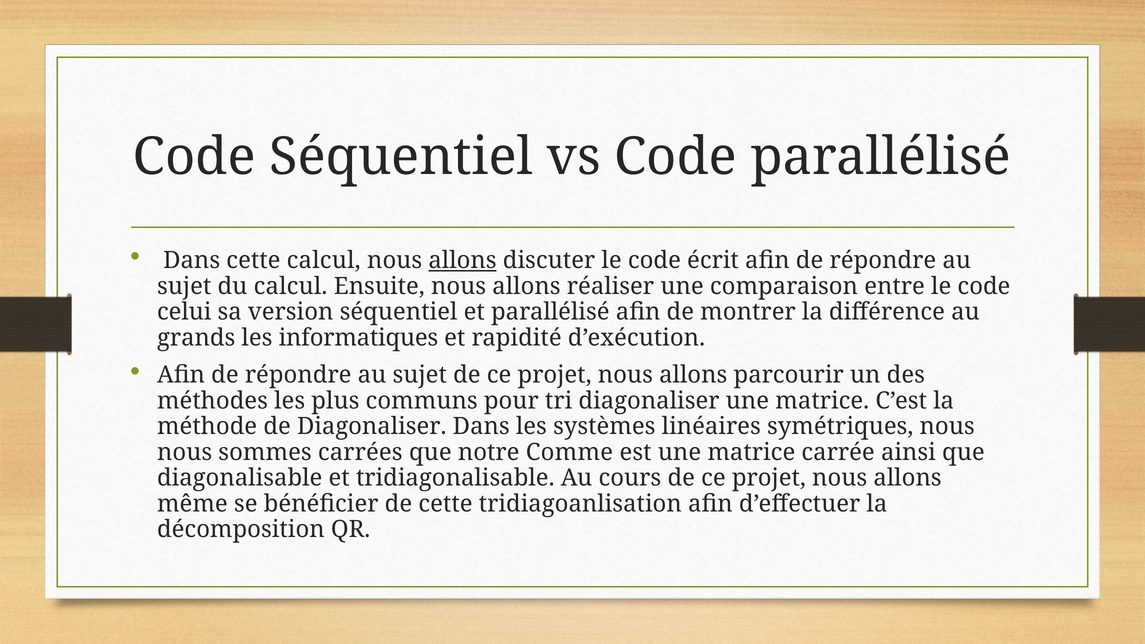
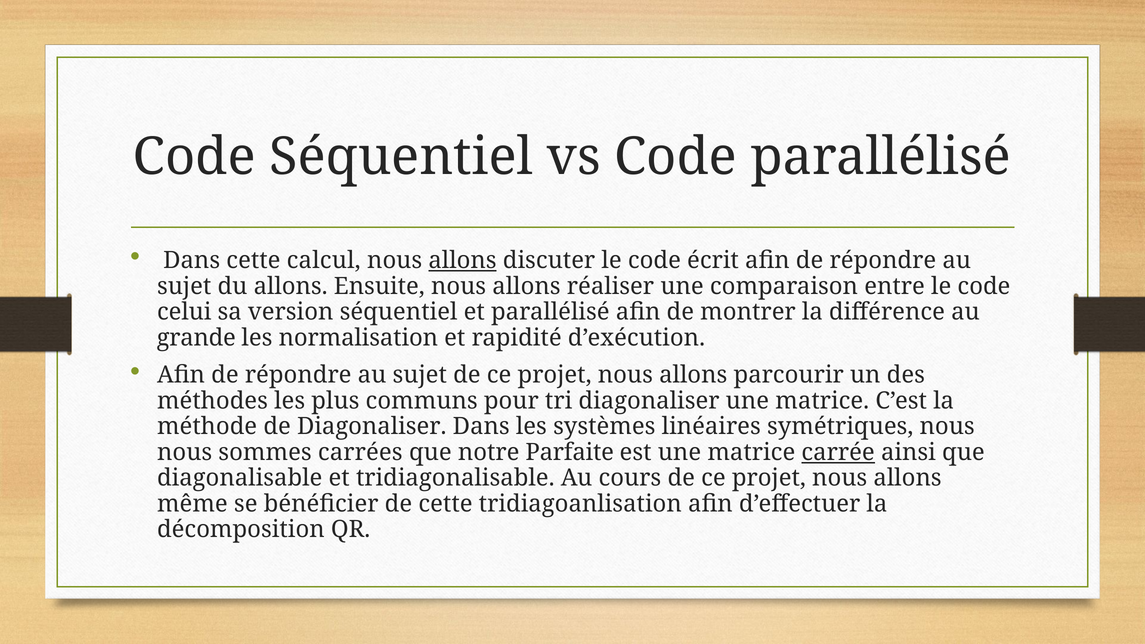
du calcul: calcul -> allons (291, 286)
grands: grands -> grande (196, 338)
informatiques: informatiques -> normalisation (358, 338)
Comme: Comme -> Parfaite (570, 452)
carrée underline: none -> present (838, 452)
